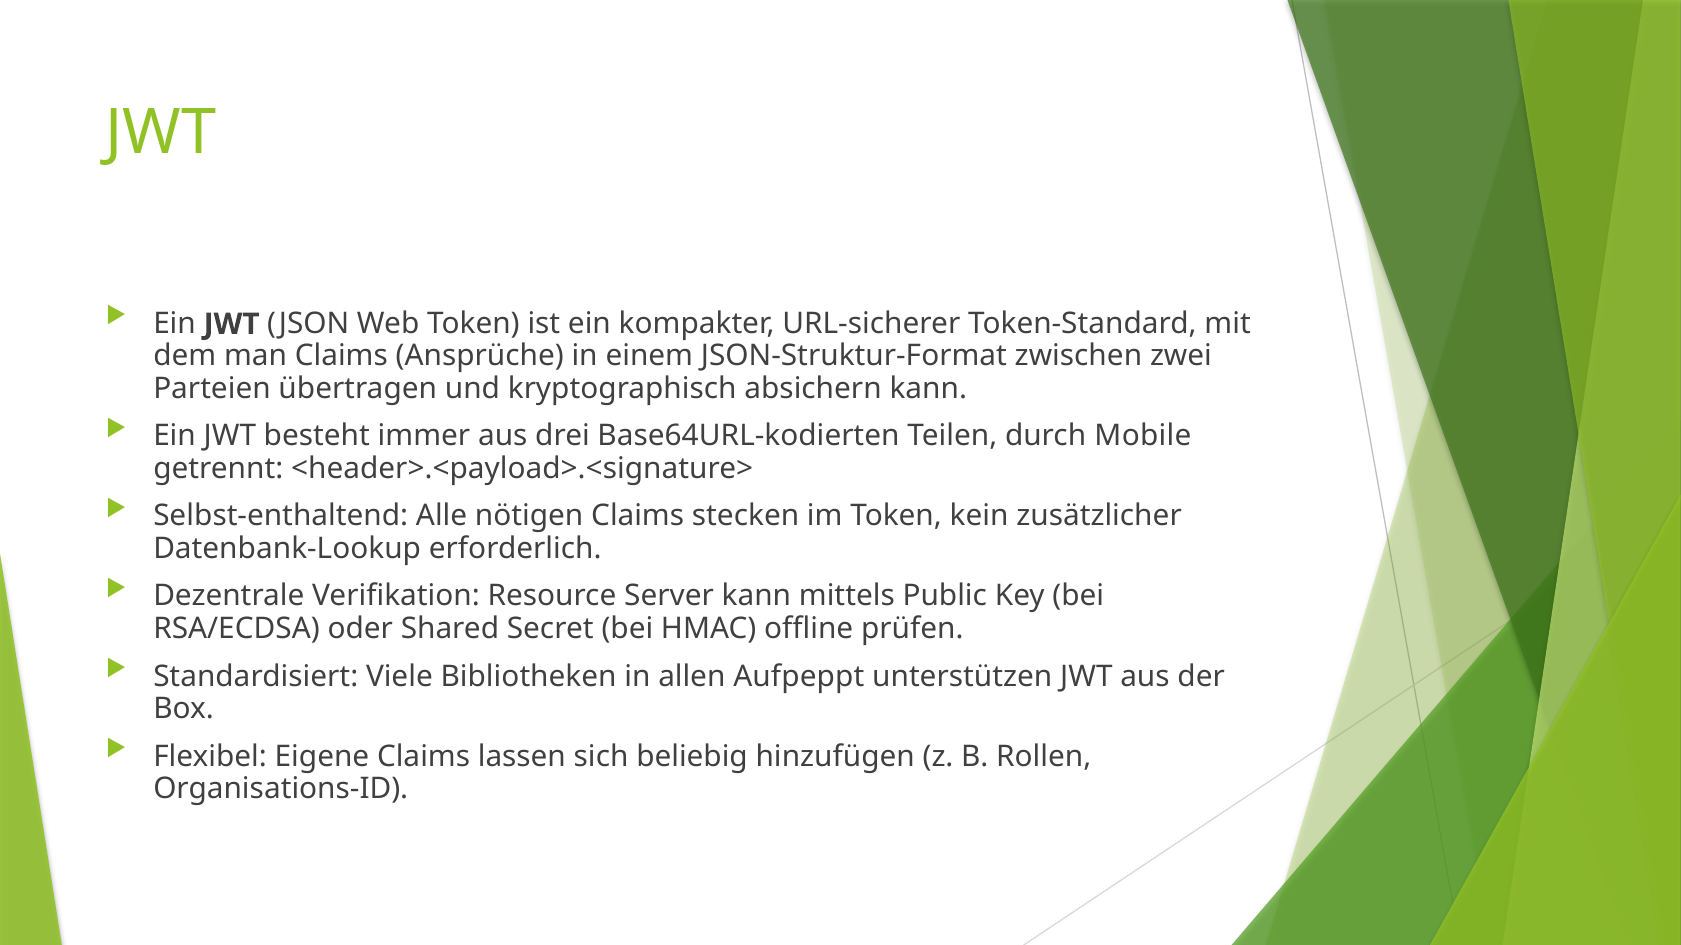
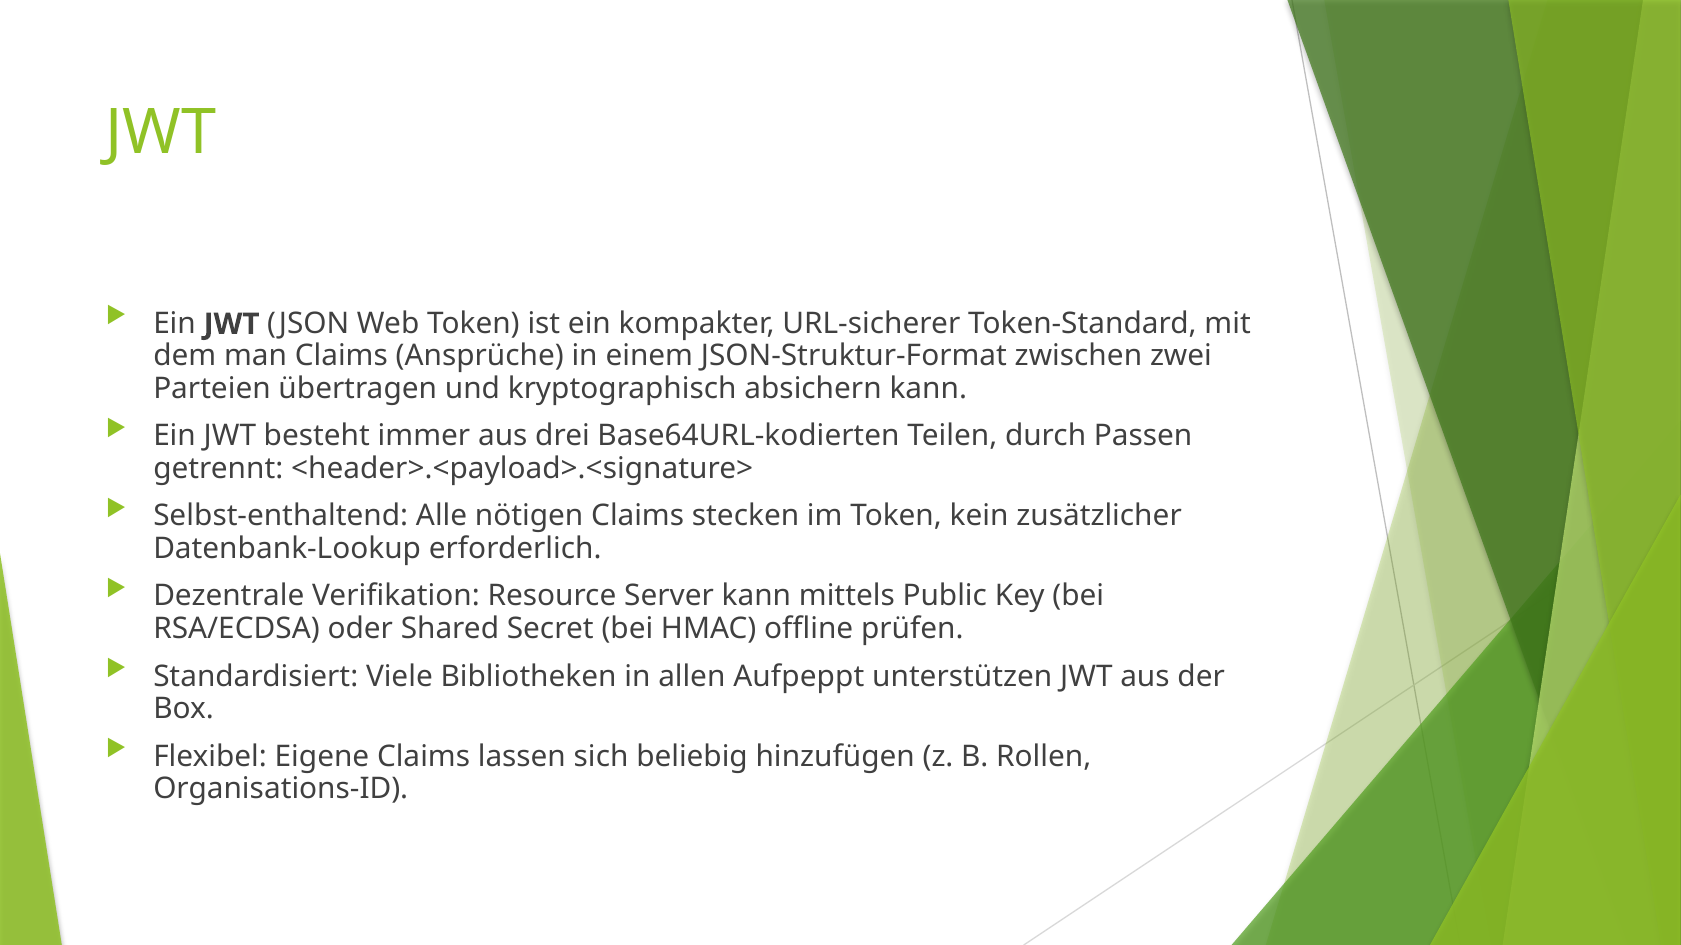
Mobile: Mobile -> Passen (1143, 436)
